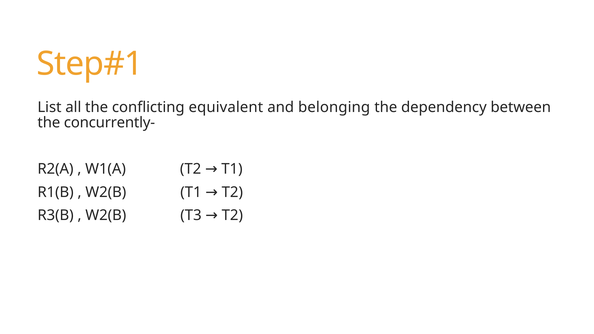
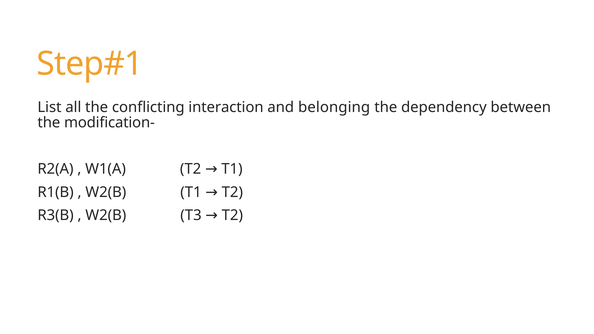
equivalent: equivalent -> interaction (226, 107)
concurrently-: concurrently- -> modification- (109, 123)
